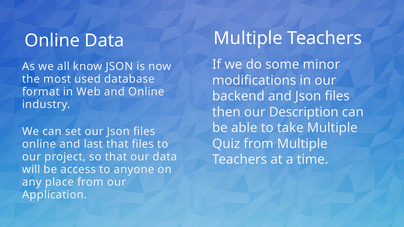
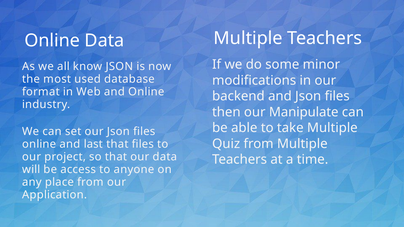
Description: Description -> Manipulate (304, 112)
